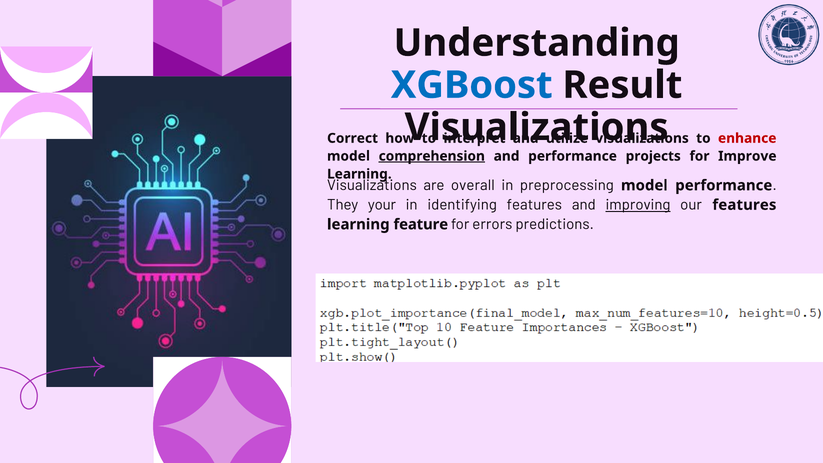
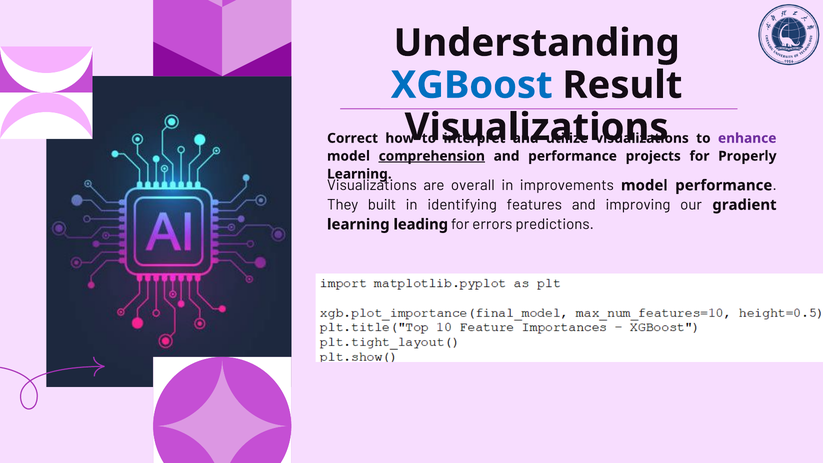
enhance colour: red -> purple (747, 138)
Improve: Improve -> Properly (747, 156)
preprocessing: preprocessing -> improvements (567, 185)
your: your -> built (382, 205)
improving underline: present -> none (638, 205)
our features: features -> gradient (744, 205)
feature: feature -> leading (421, 224)
